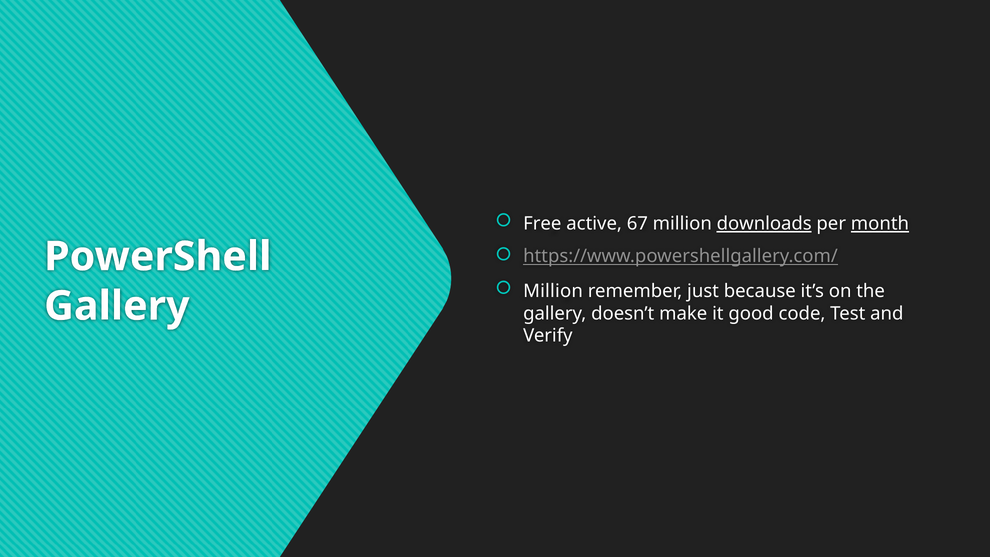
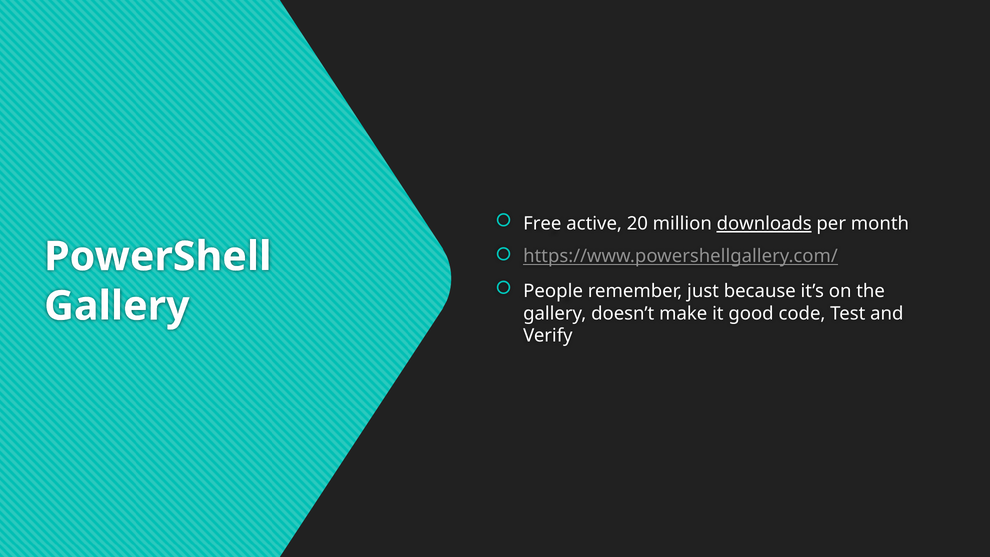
67: 67 -> 20 (637, 224)
month underline: present -> none (880, 224)
Million: Million -> People (553, 291)
